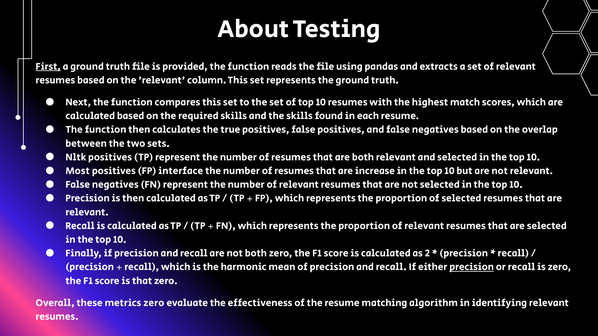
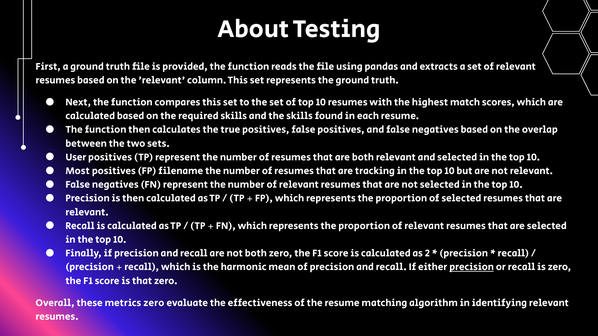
First underline: present -> none (48, 66)
Nltk: Nltk -> User (76, 157)
interface: interface -> filename (181, 171)
increase: increase -> tracking (375, 171)
